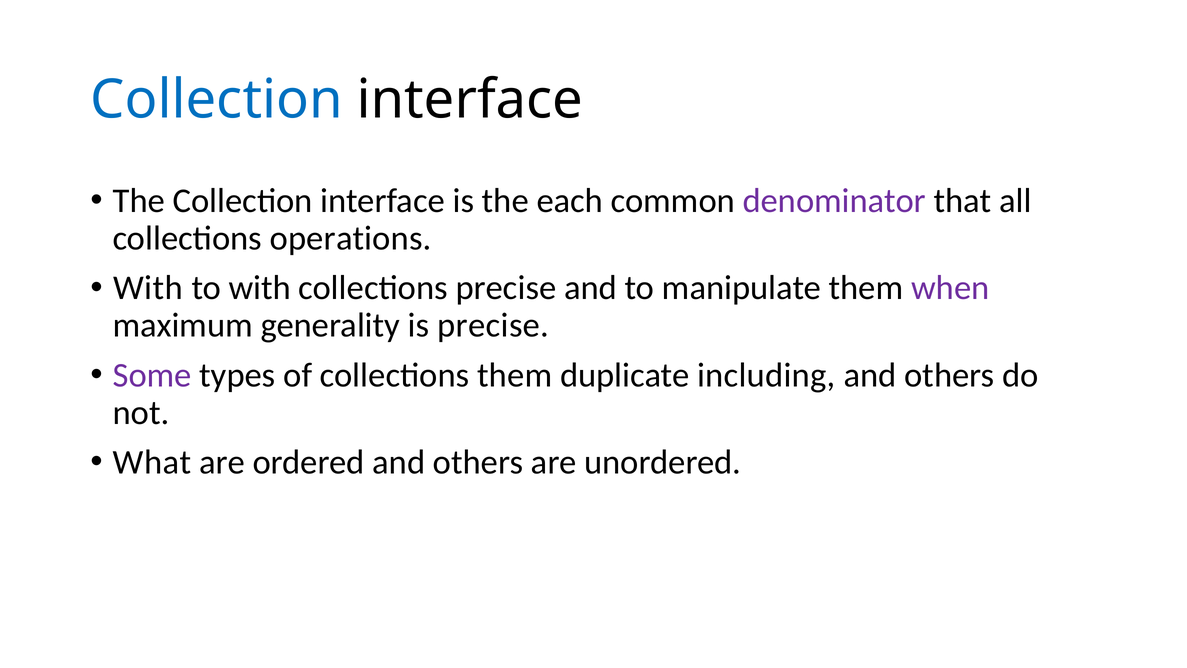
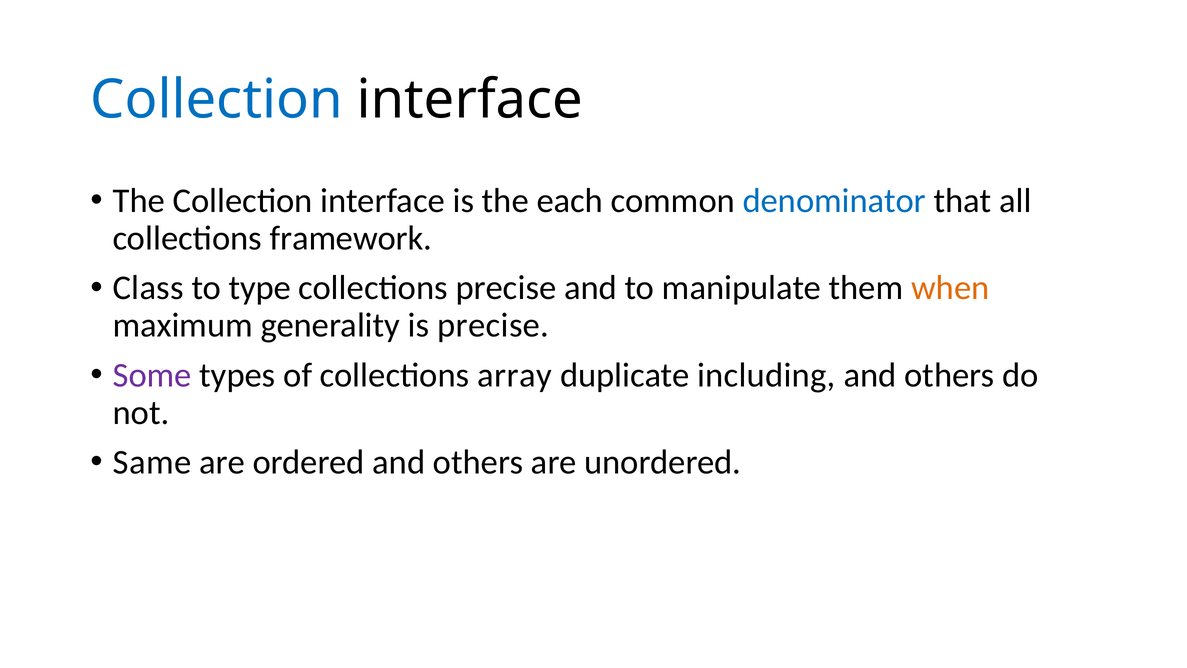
denominator colour: purple -> blue (834, 201)
operations: operations -> framework (351, 238)
With: With -> Class (148, 288)
to with: with -> type (260, 288)
when colour: purple -> orange (950, 288)
collections them: them -> array (515, 375)
What: What -> Same (152, 462)
